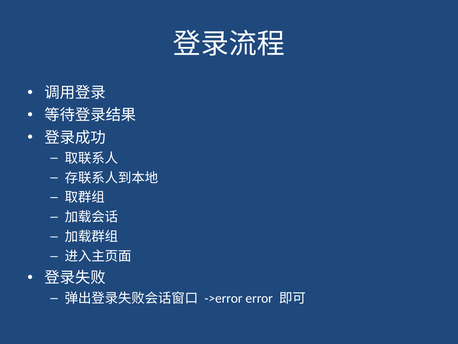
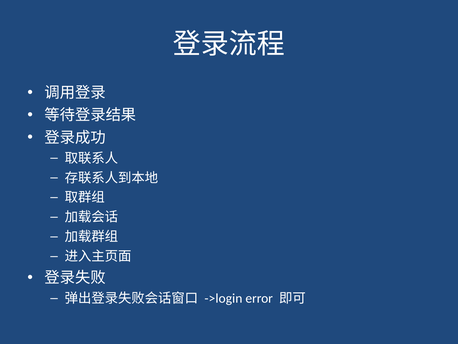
->error: ->error -> ->login (223, 298)
